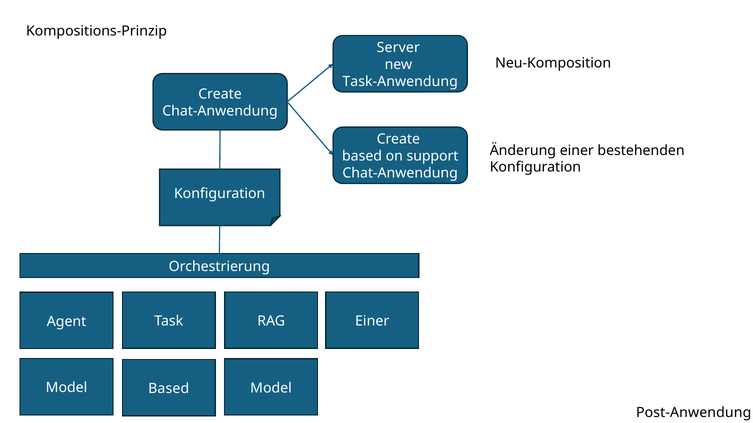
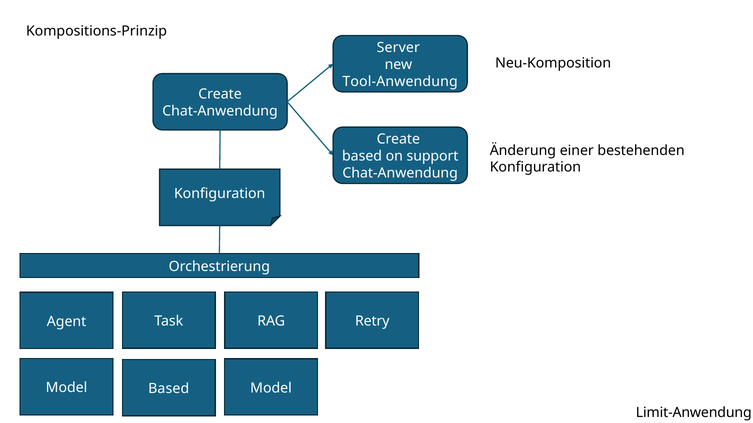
Task-Anwendung: Task-Anwendung -> Tool-Anwendung (400, 82)
RAG Einer: Einer -> Retry (372, 322)
Post-Anwendung: Post-Anwendung -> Limit-Anwendung (694, 413)
